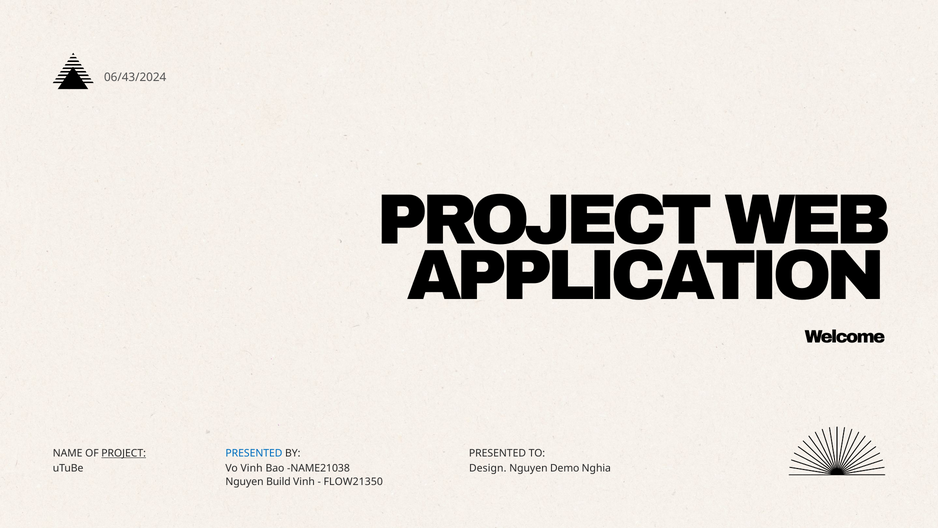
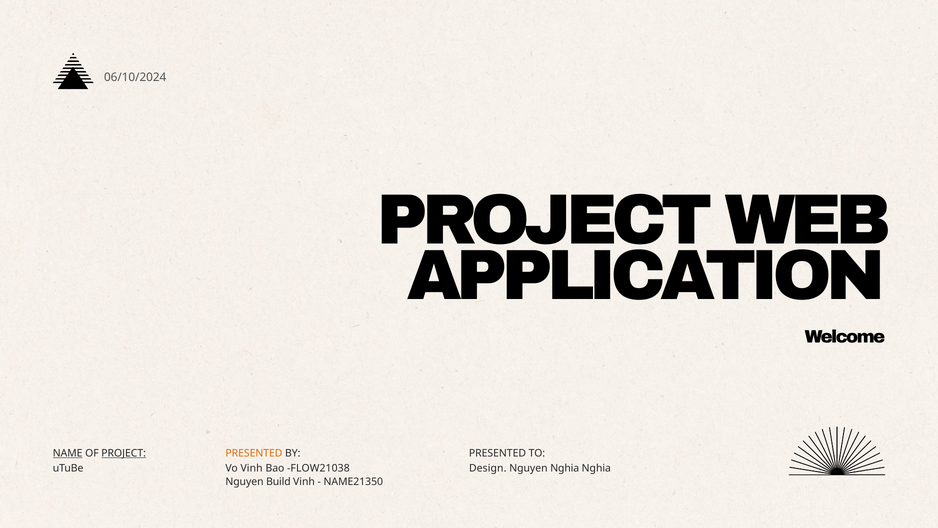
06/43/2024: 06/43/2024 -> 06/10/2024 (135, 77)
NAME underline: none -> present (68, 453)
PRESENTED colour: blue -> orange (254, 453)
NAME21038: NAME21038 -> FLOW21038 (318, 468)
Nguyen Demo: Demo -> Nghia (565, 468)
FLOW21350: FLOW21350 -> NAME21350 (353, 481)
